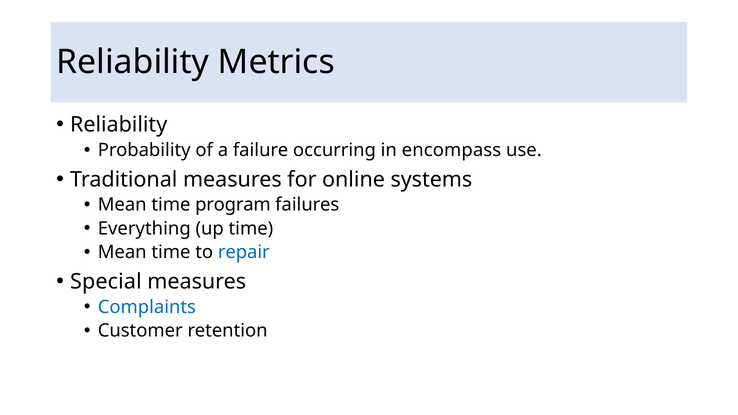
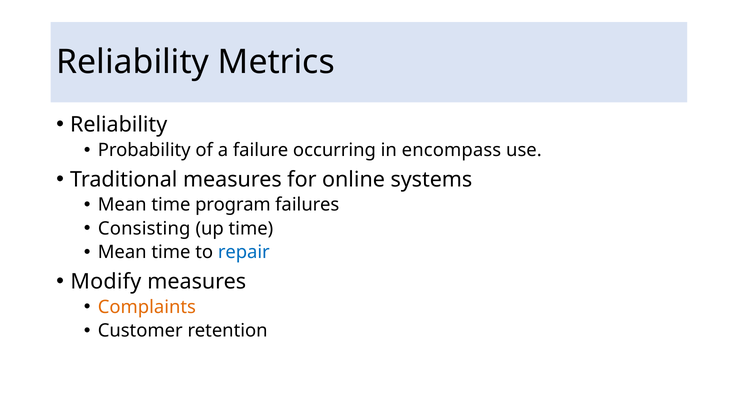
Everything: Everything -> Consisting (144, 229)
Special: Special -> Modify (106, 282)
Complaints colour: blue -> orange (147, 307)
